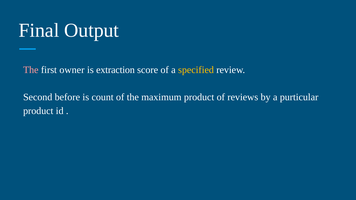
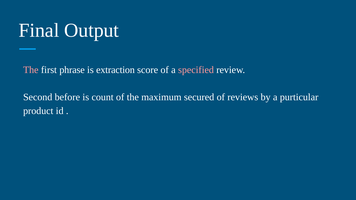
owner: owner -> phrase (72, 70)
specified colour: yellow -> pink (196, 70)
maximum product: product -> secured (199, 97)
